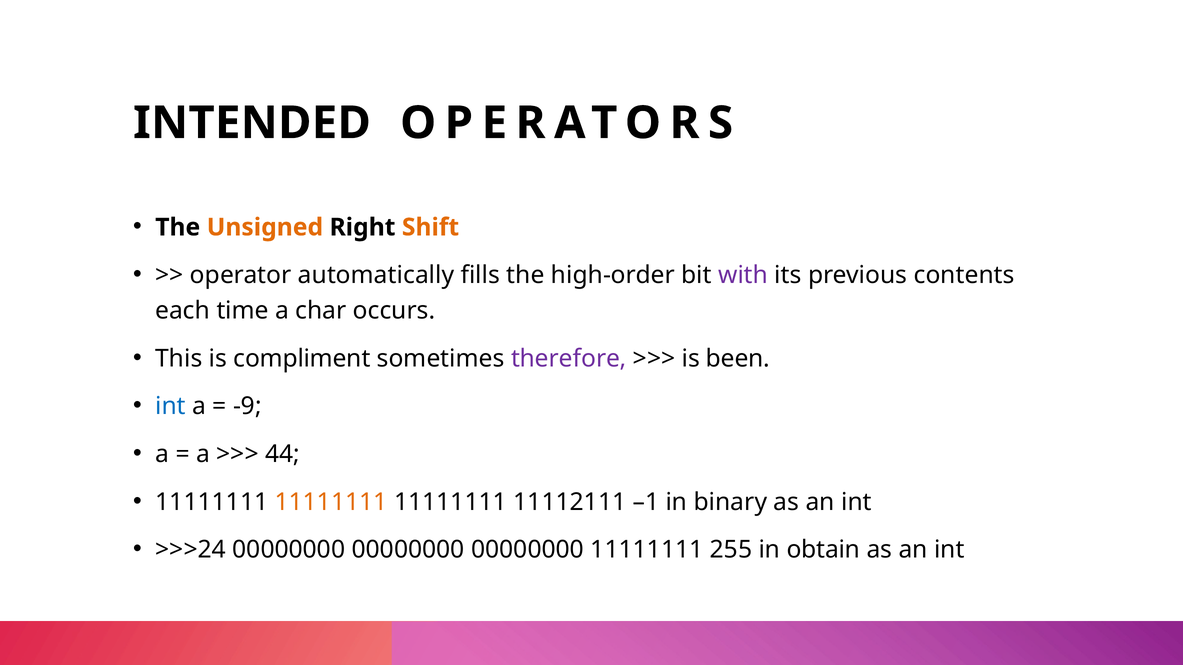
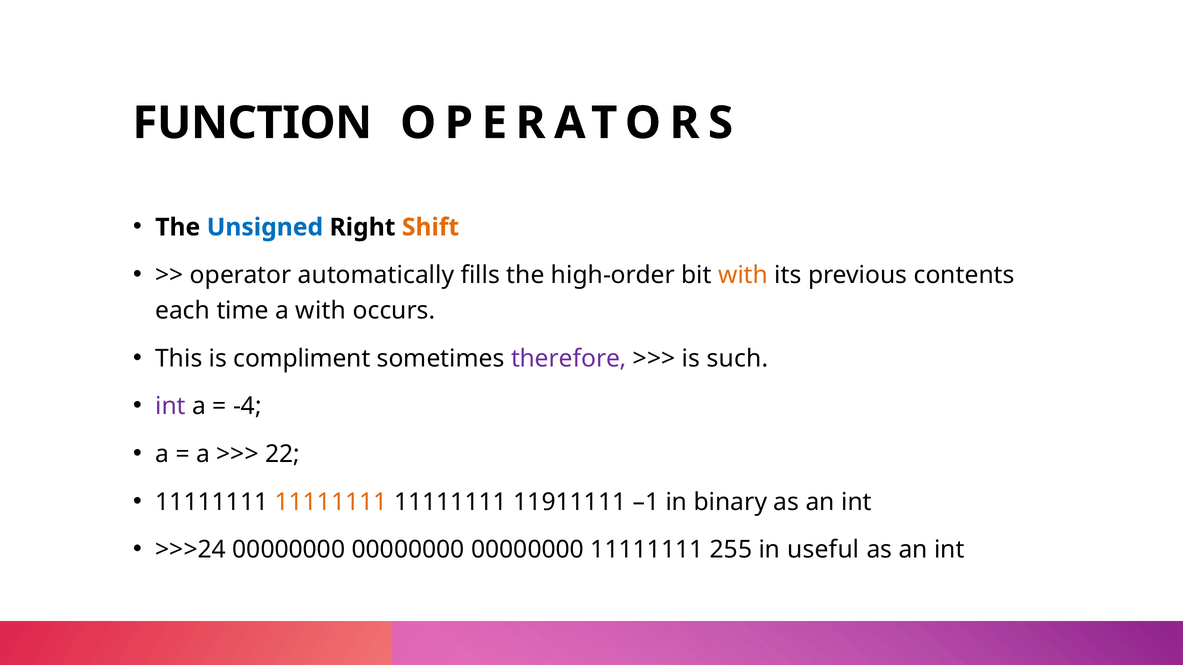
INTENDED: INTENDED -> FUNCTION (252, 123)
Unsigned colour: orange -> blue (265, 227)
with colour: purple -> orange (743, 275)
a char: char -> with (321, 311)
been: been -> such (738, 359)
int colour: blue -> purple (171, 406)
-9: -9 -> -4 (247, 406)
44: 44 -> 22 (283, 454)
11112111: 11112111 -> 11911111 (570, 502)
obtain: obtain -> useful (823, 550)
